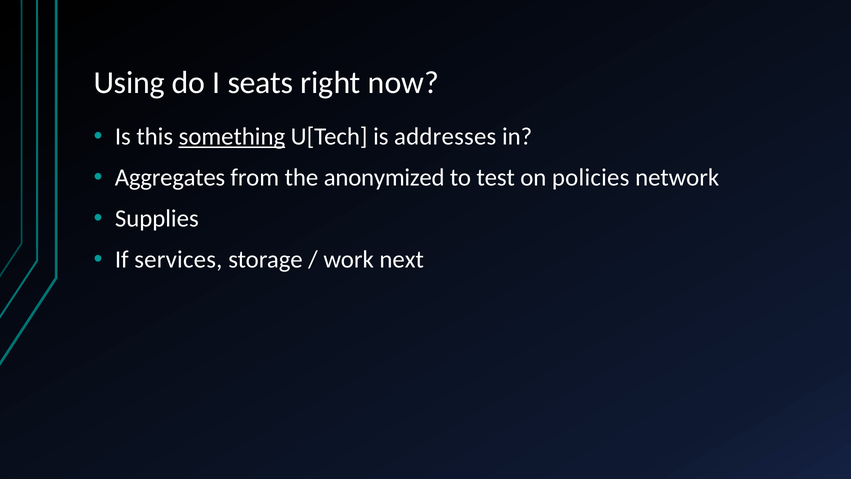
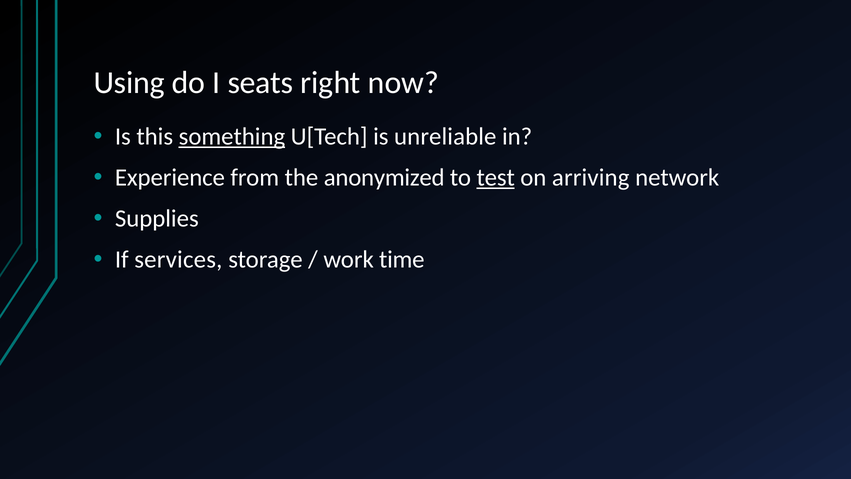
addresses: addresses -> unreliable (445, 136)
Aggregates: Aggregates -> Experience (170, 177)
test underline: none -> present (496, 177)
policies: policies -> arriving (591, 177)
next: next -> time (402, 259)
